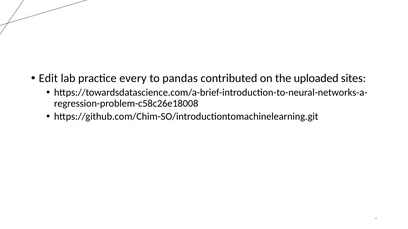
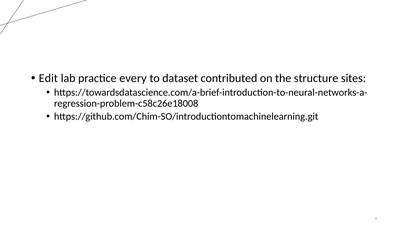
pandas: pandas -> dataset (180, 79)
uploaded: uploaded -> structure (316, 79)
